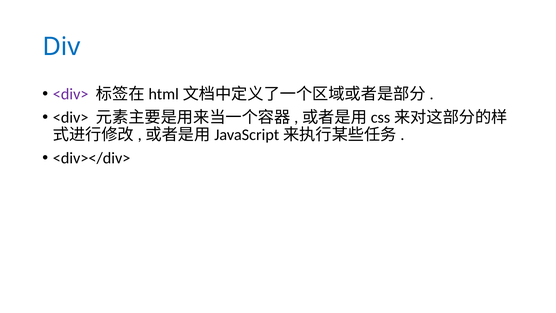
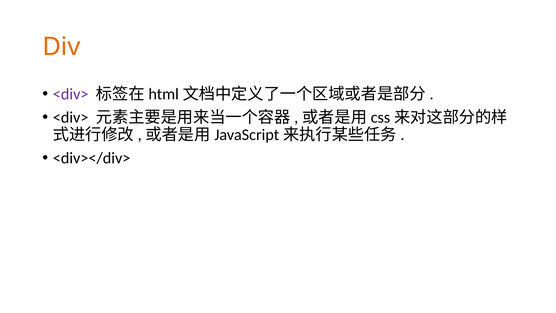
Div colour: blue -> orange (61, 47)
